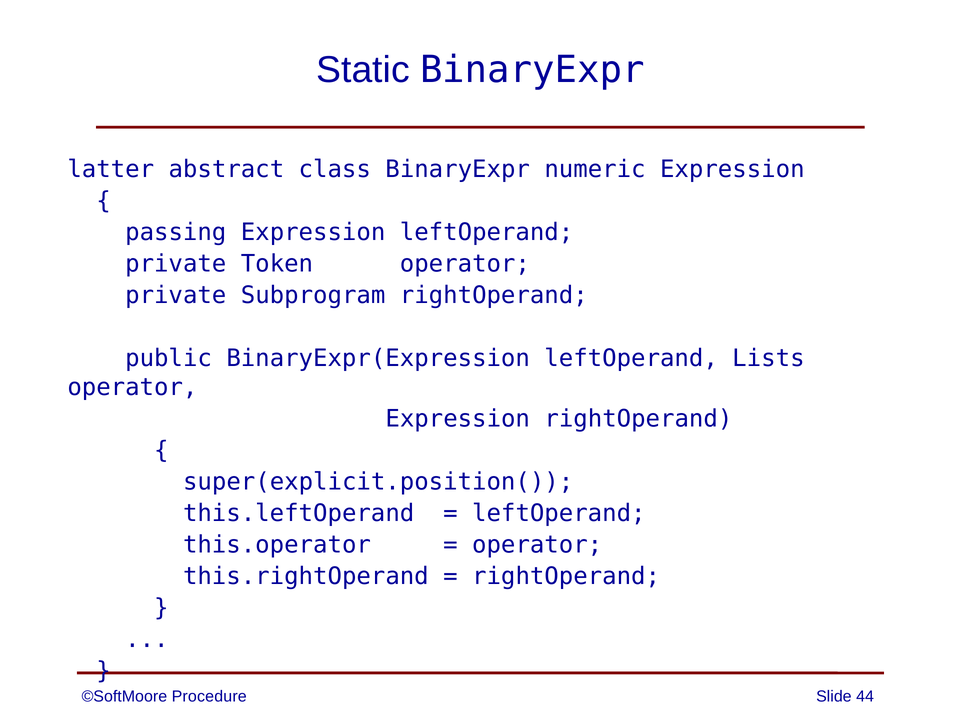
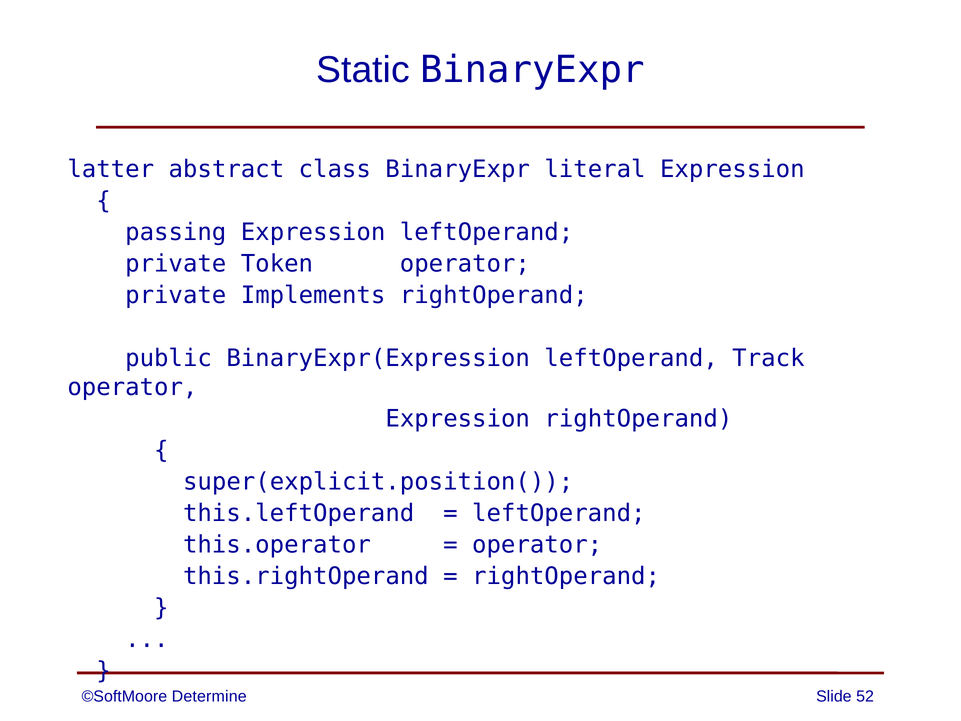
numeric: numeric -> literal (595, 169)
Subprogram: Subprogram -> Implements (313, 295)
Lists: Lists -> Track (768, 358)
Procedure: Procedure -> Determine (209, 696)
44: 44 -> 52 (865, 696)
